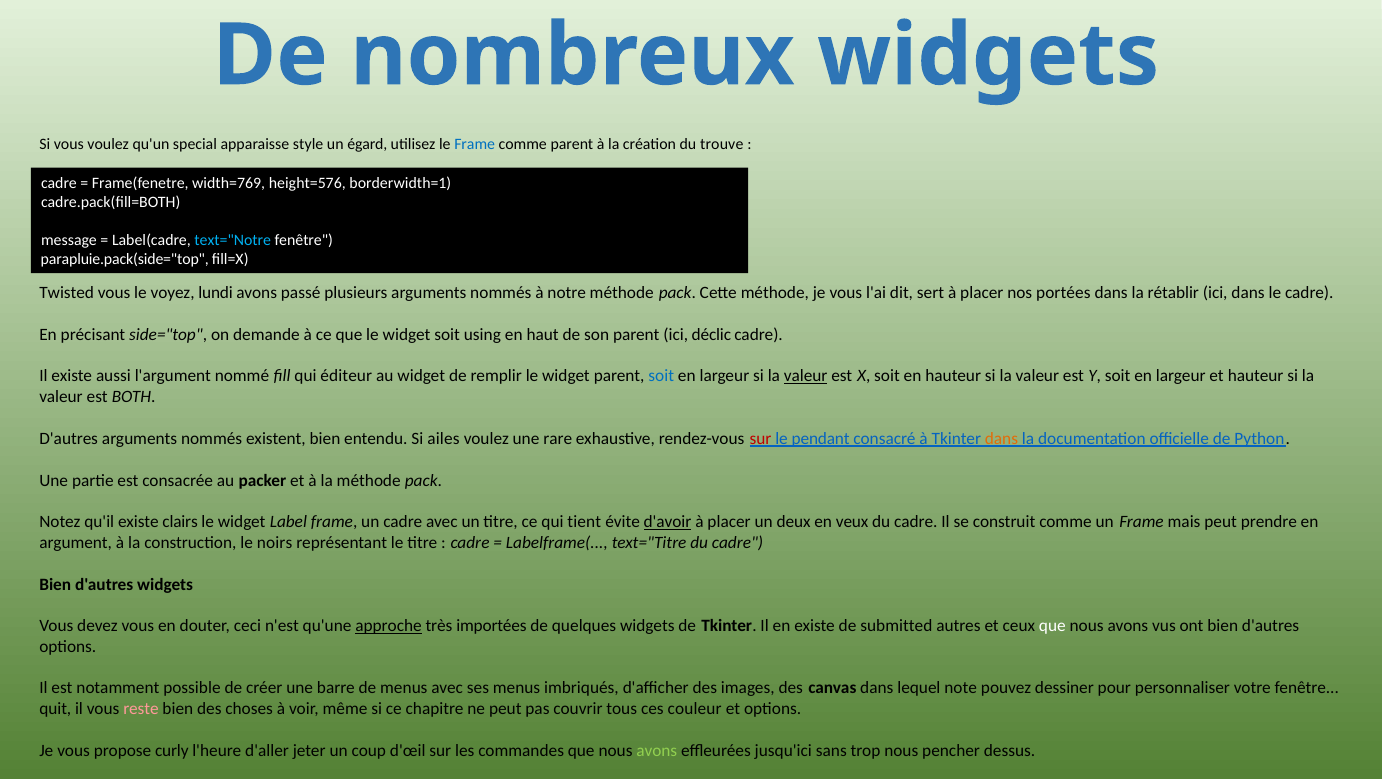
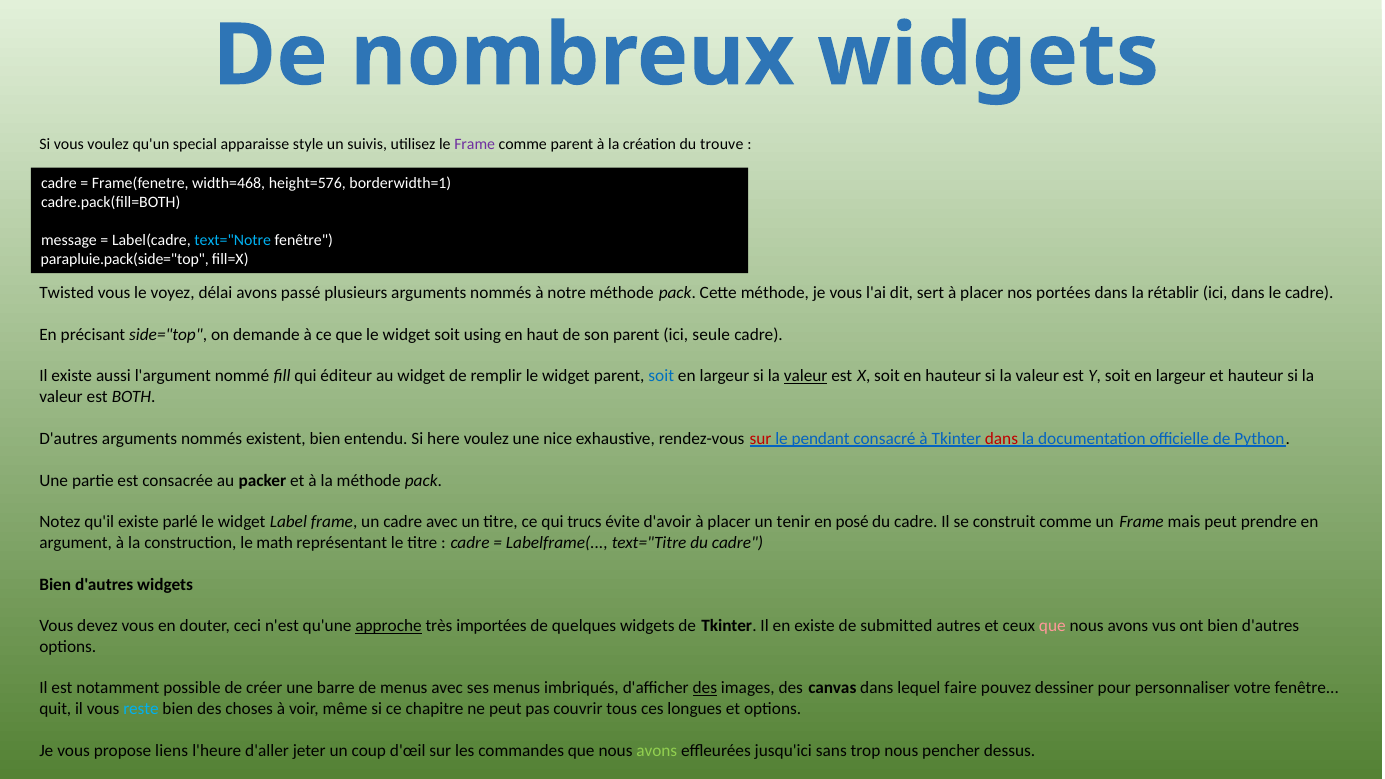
égard: égard -> suivis (367, 145)
Frame colour: blue -> purple (475, 145)
width=769: width=769 -> width=468 (229, 183)
lundi: lundi -> délai (215, 293)
déclic: déclic -> seule (711, 335)
ailes: ailes -> here (443, 439)
rare: rare -> nice (558, 439)
dans colour: orange -> red (1001, 439)
clairs: clairs -> parlé (180, 522)
tient: tient -> trucs (584, 522)
d'avoir underline: present -> none (668, 522)
deux: deux -> tenir (794, 522)
veux: veux -> posé (852, 522)
noirs: noirs -> math (275, 543)
que colour: white -> pink (1052, 626)
des underline: none -> present (705, 688)
note: note -> faire (961, 688)
reste colour: pink -> light blue (141, 709)
couleur: couleur -> longues (695, 709)
curly: curly -> liens (172, 751)
